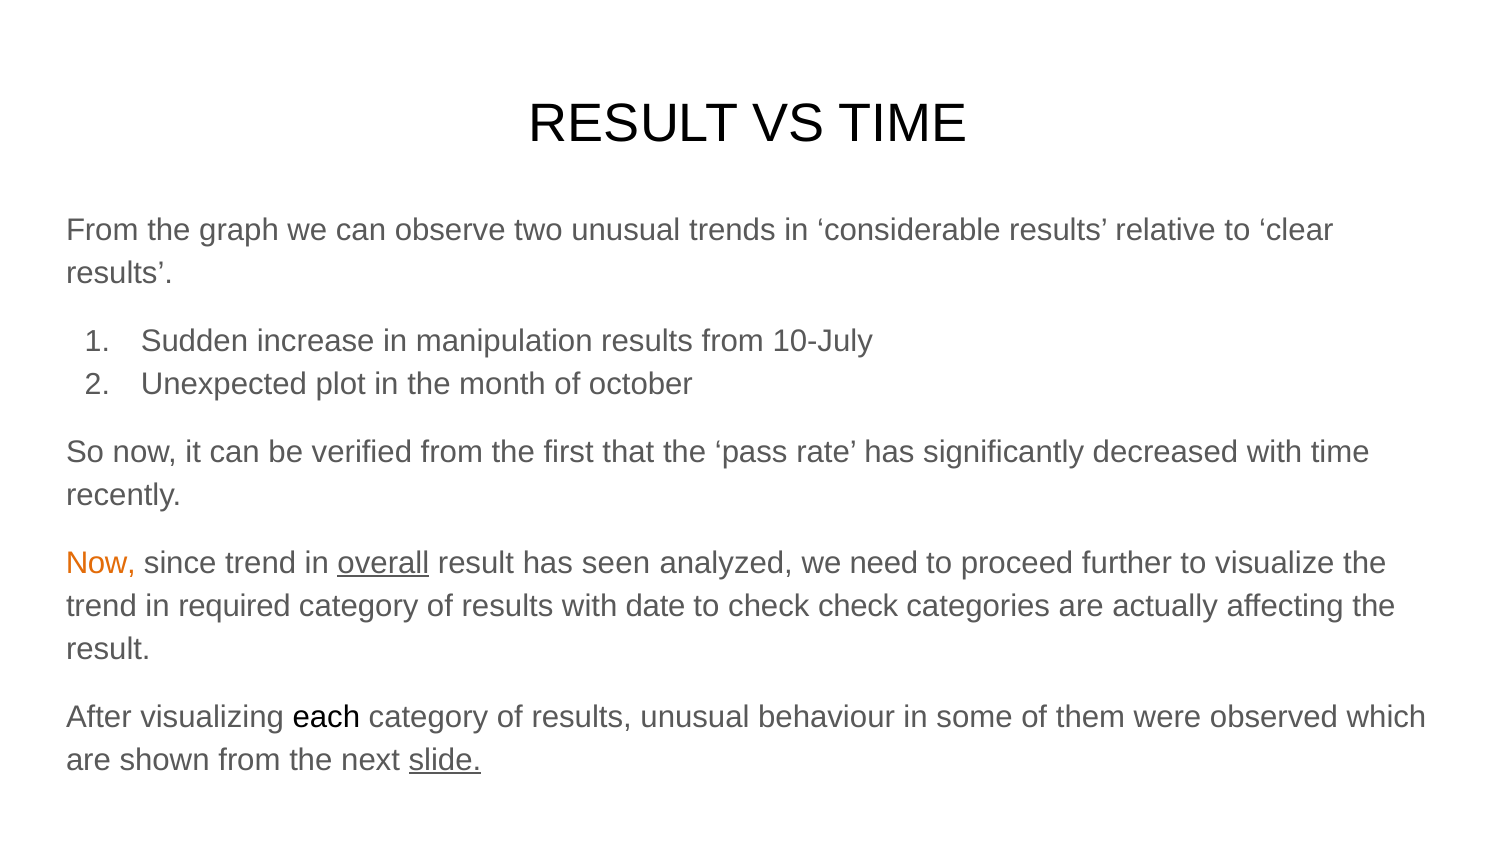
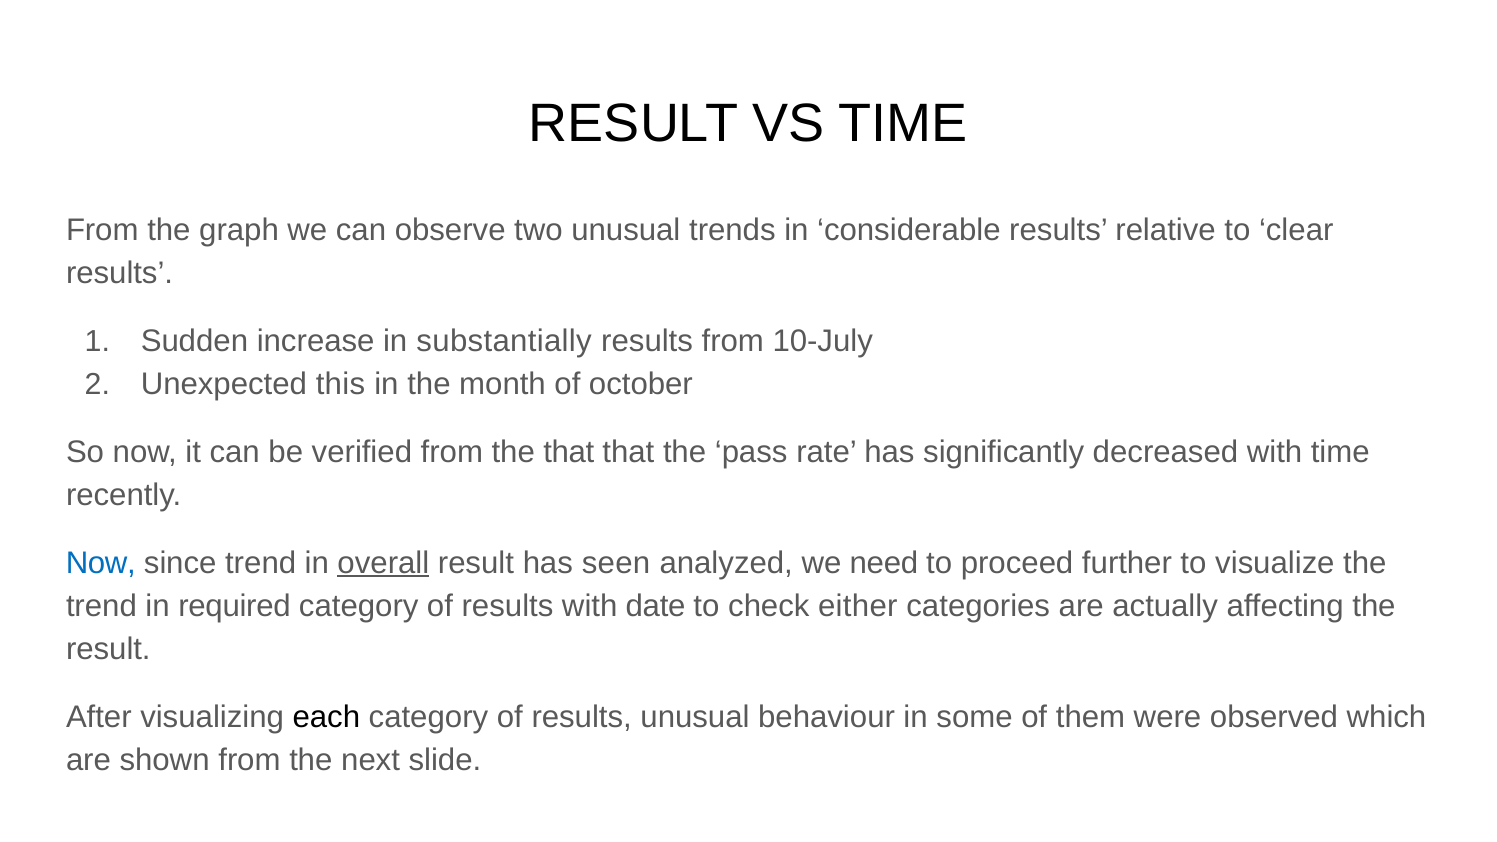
manipulation: manipulation -> substantially (504, 341)
plot: plot -> this (340, 384)
the first: first -> that (569, 452)
Now colour: orange -> blue (101, 563)
check check: check -> either (858, 606)
slide underline: present -> none (445, 760)
